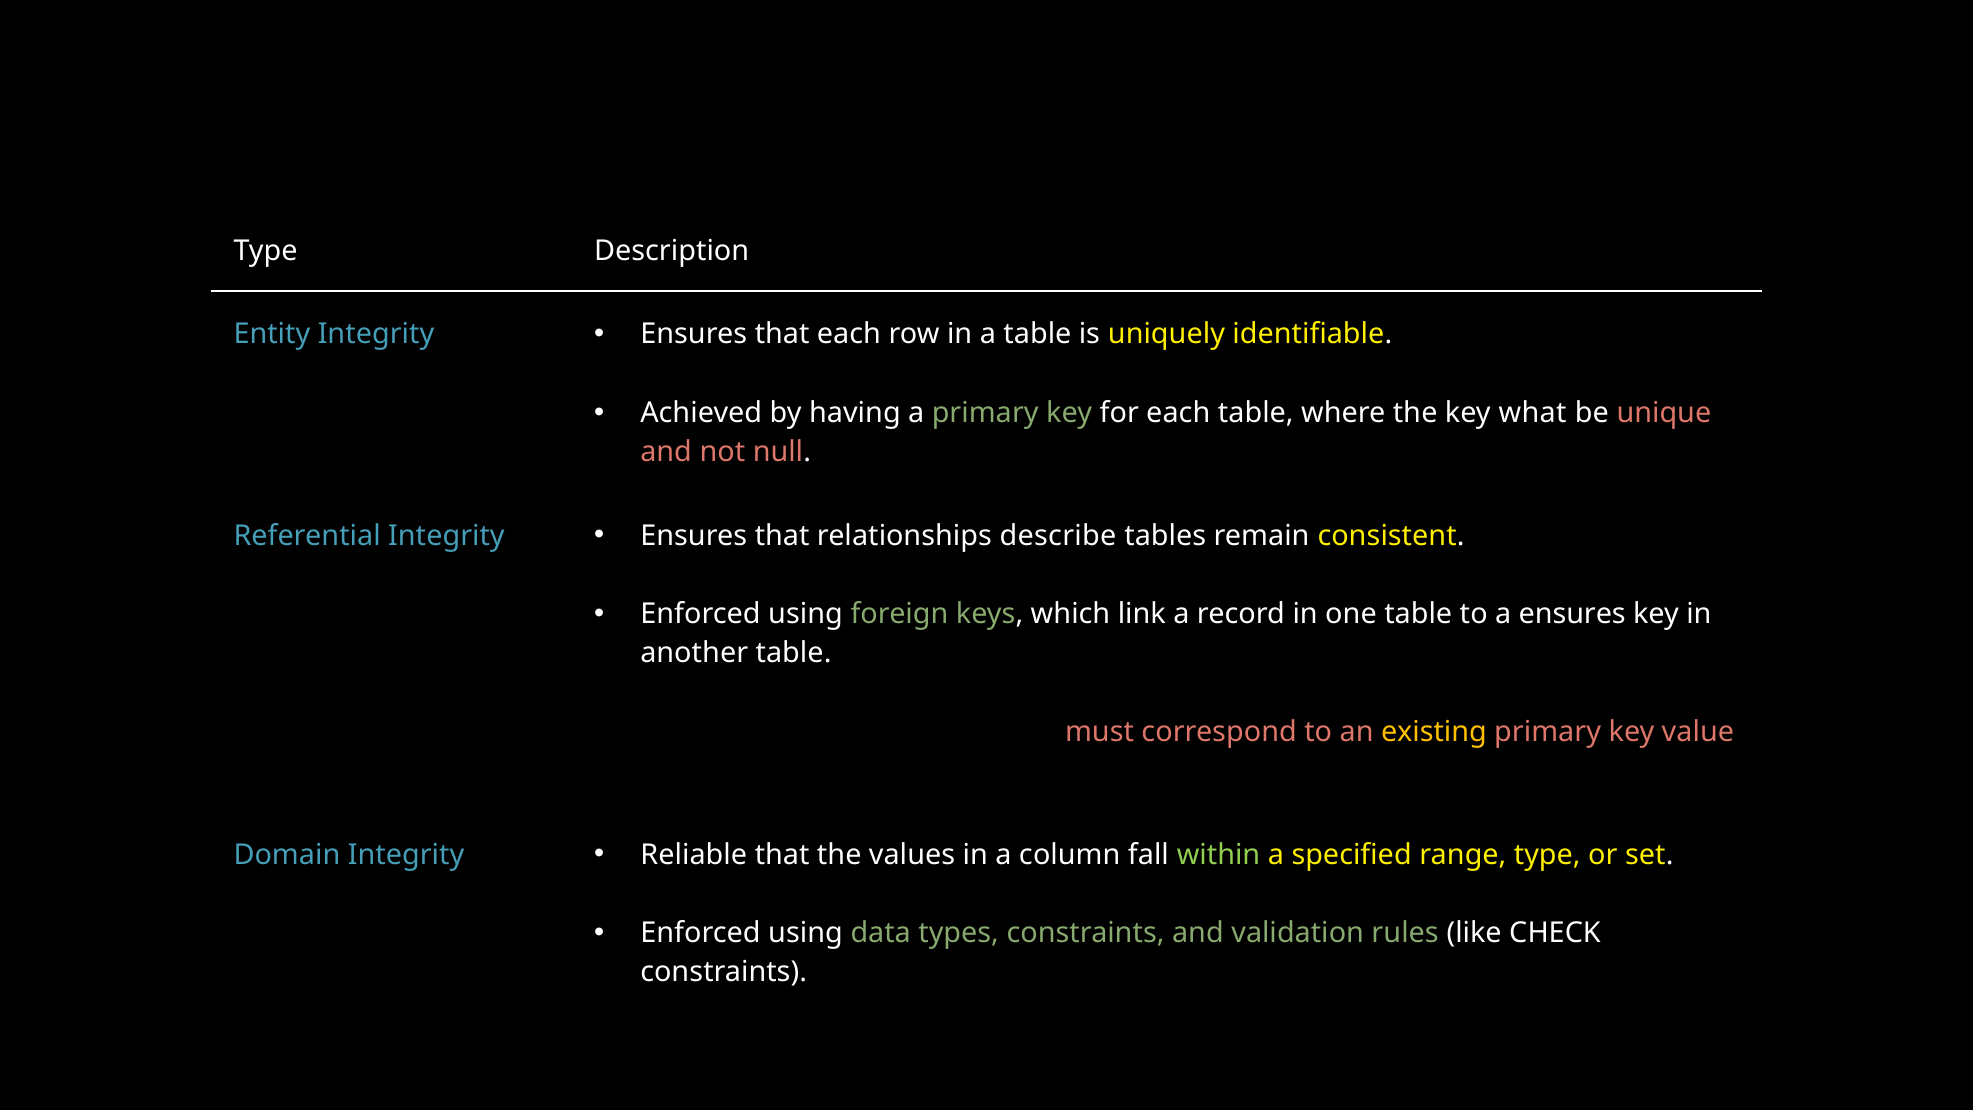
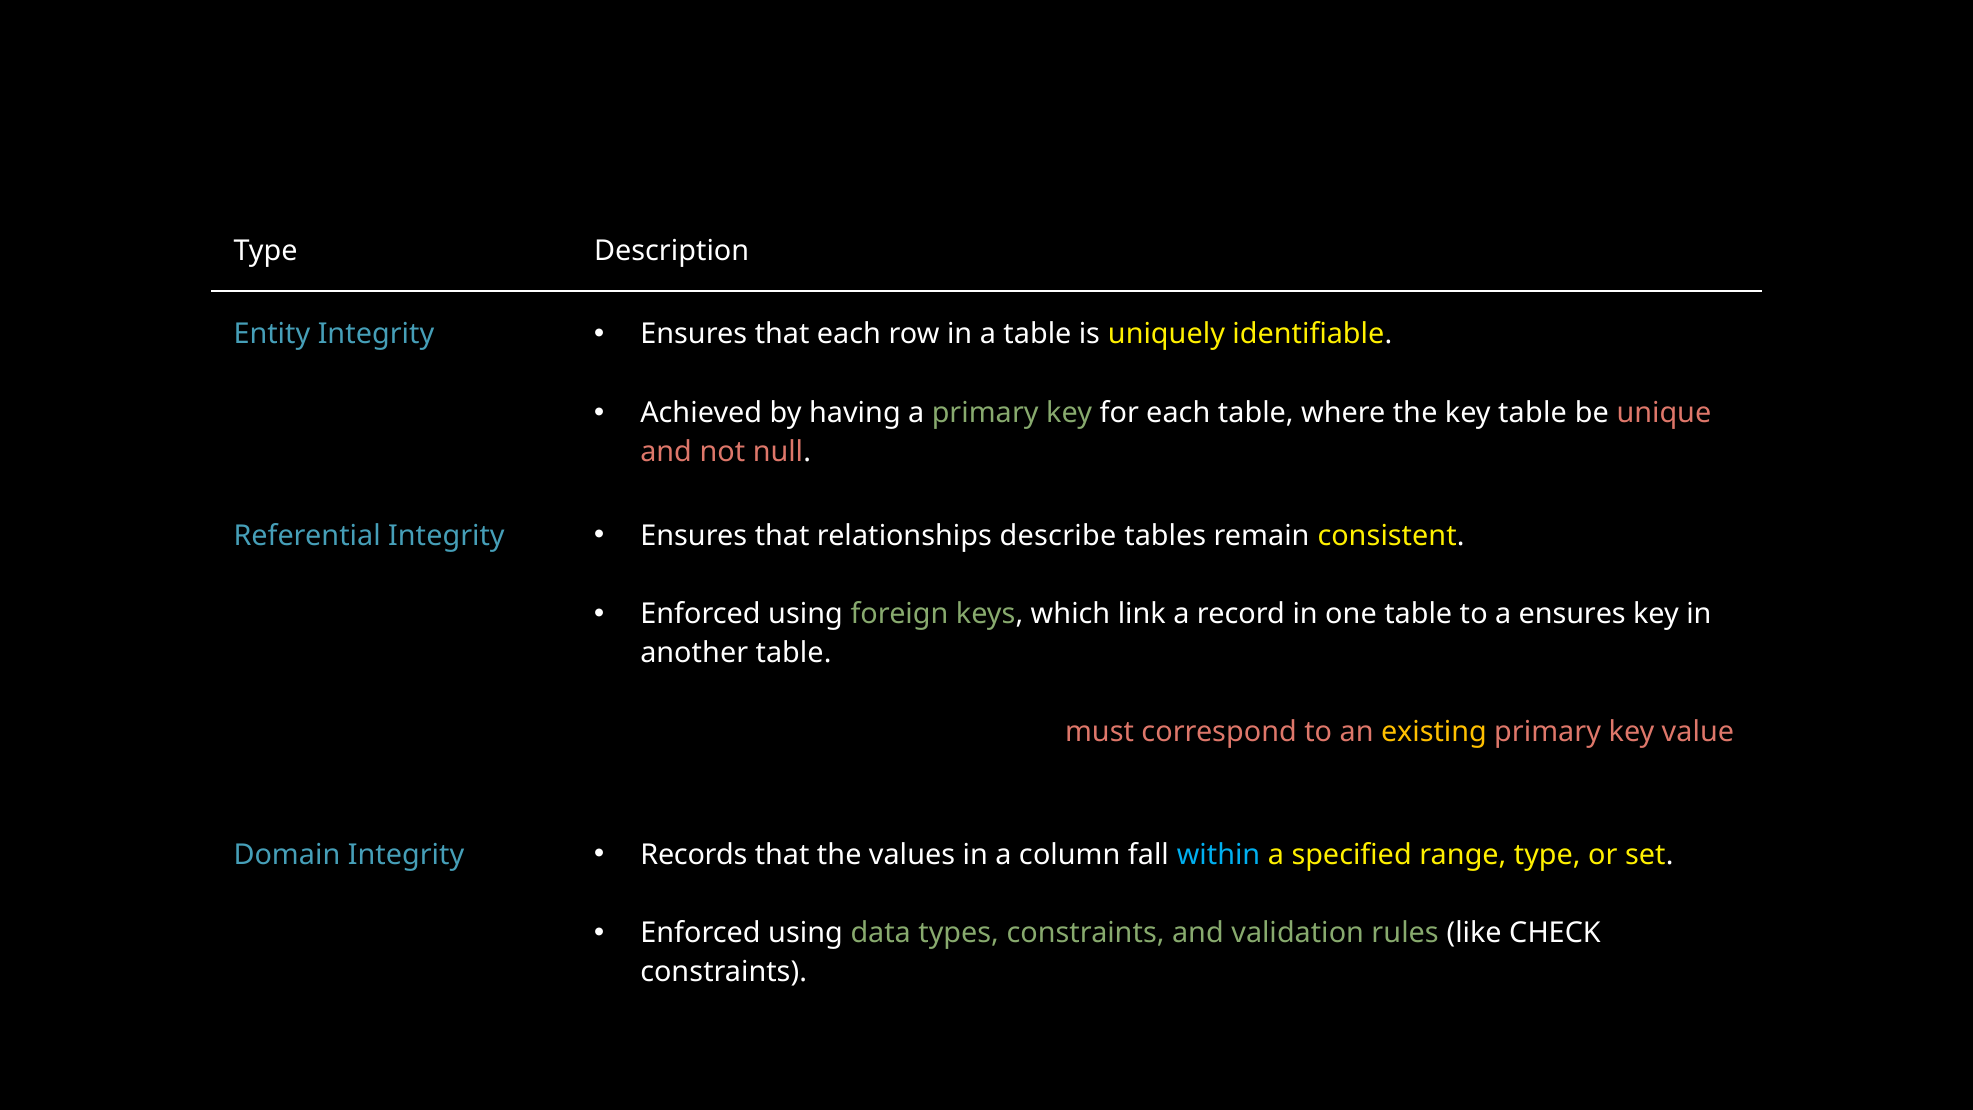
key what: what -> table (1533, 413)
Reliable: Reliable -> Records (694, 855)
within colour: light green -> light blue (1219, 855)
